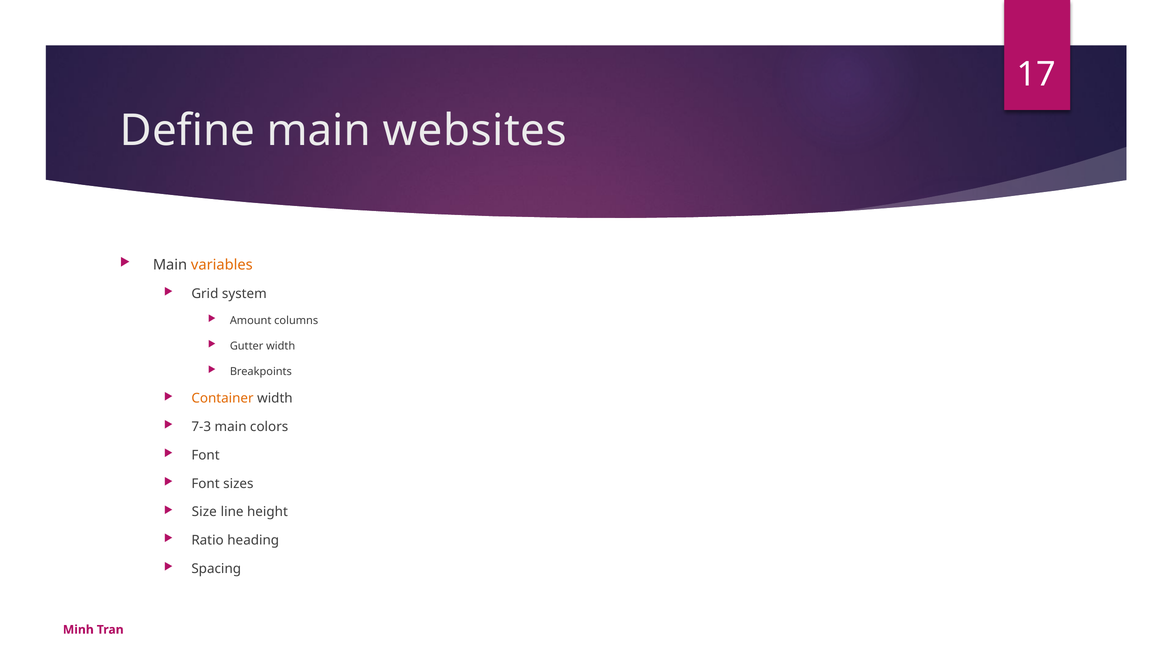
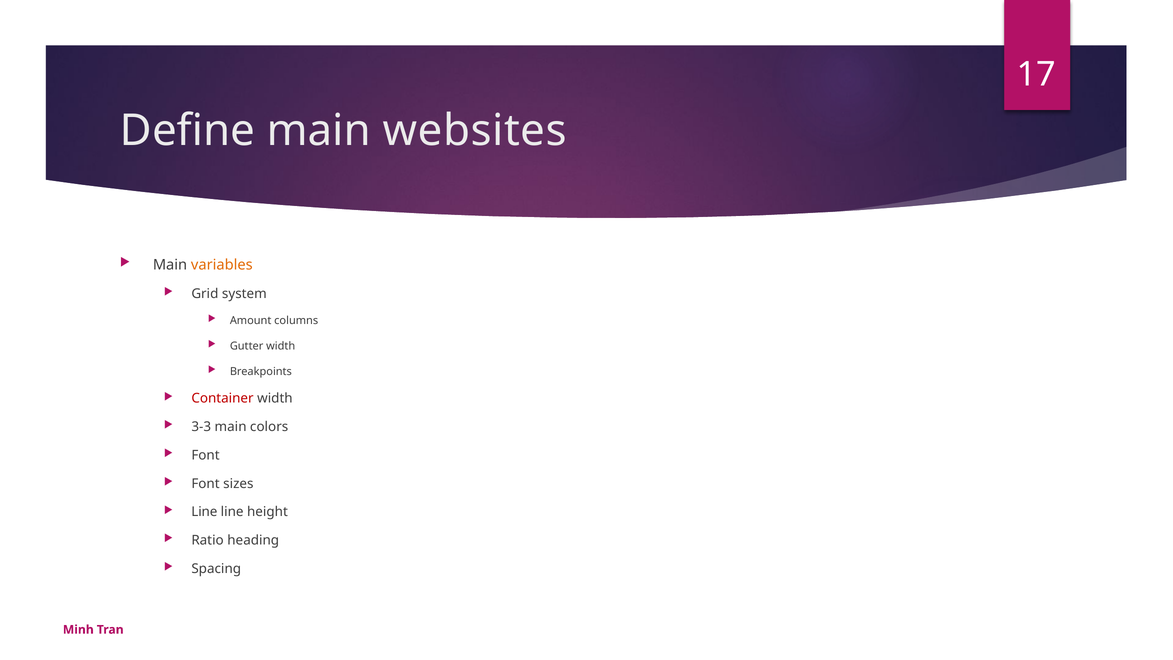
Container colour: orange -> red (223, 398)
7-3: 7-3 -> 3-3 (201, 427)
Size: Size -> Line (204, 512)
